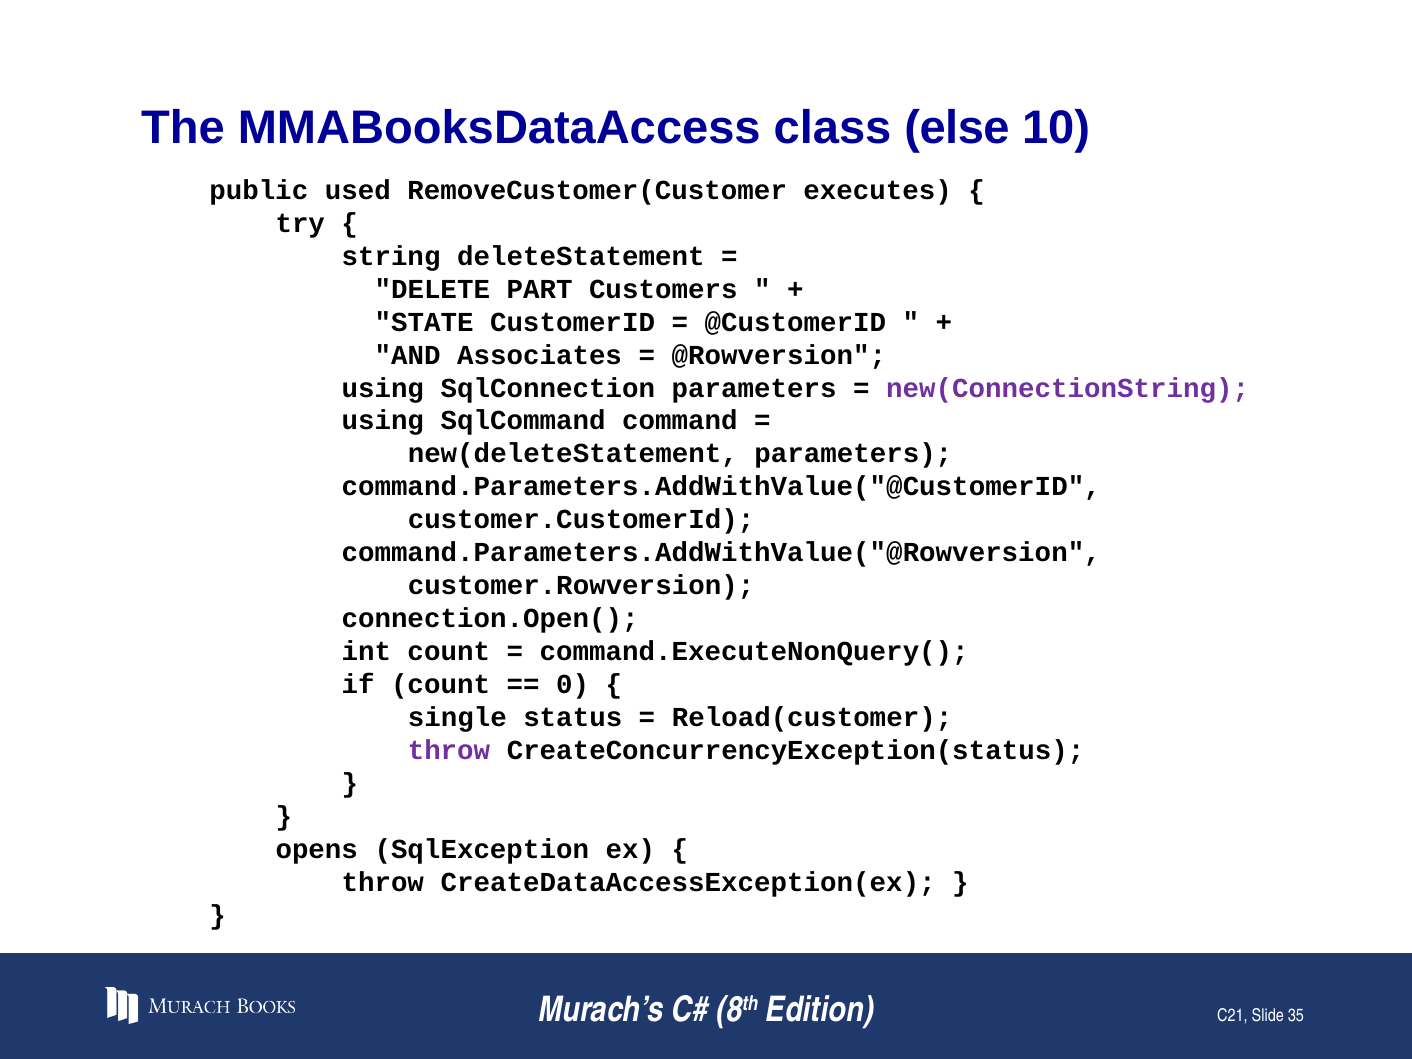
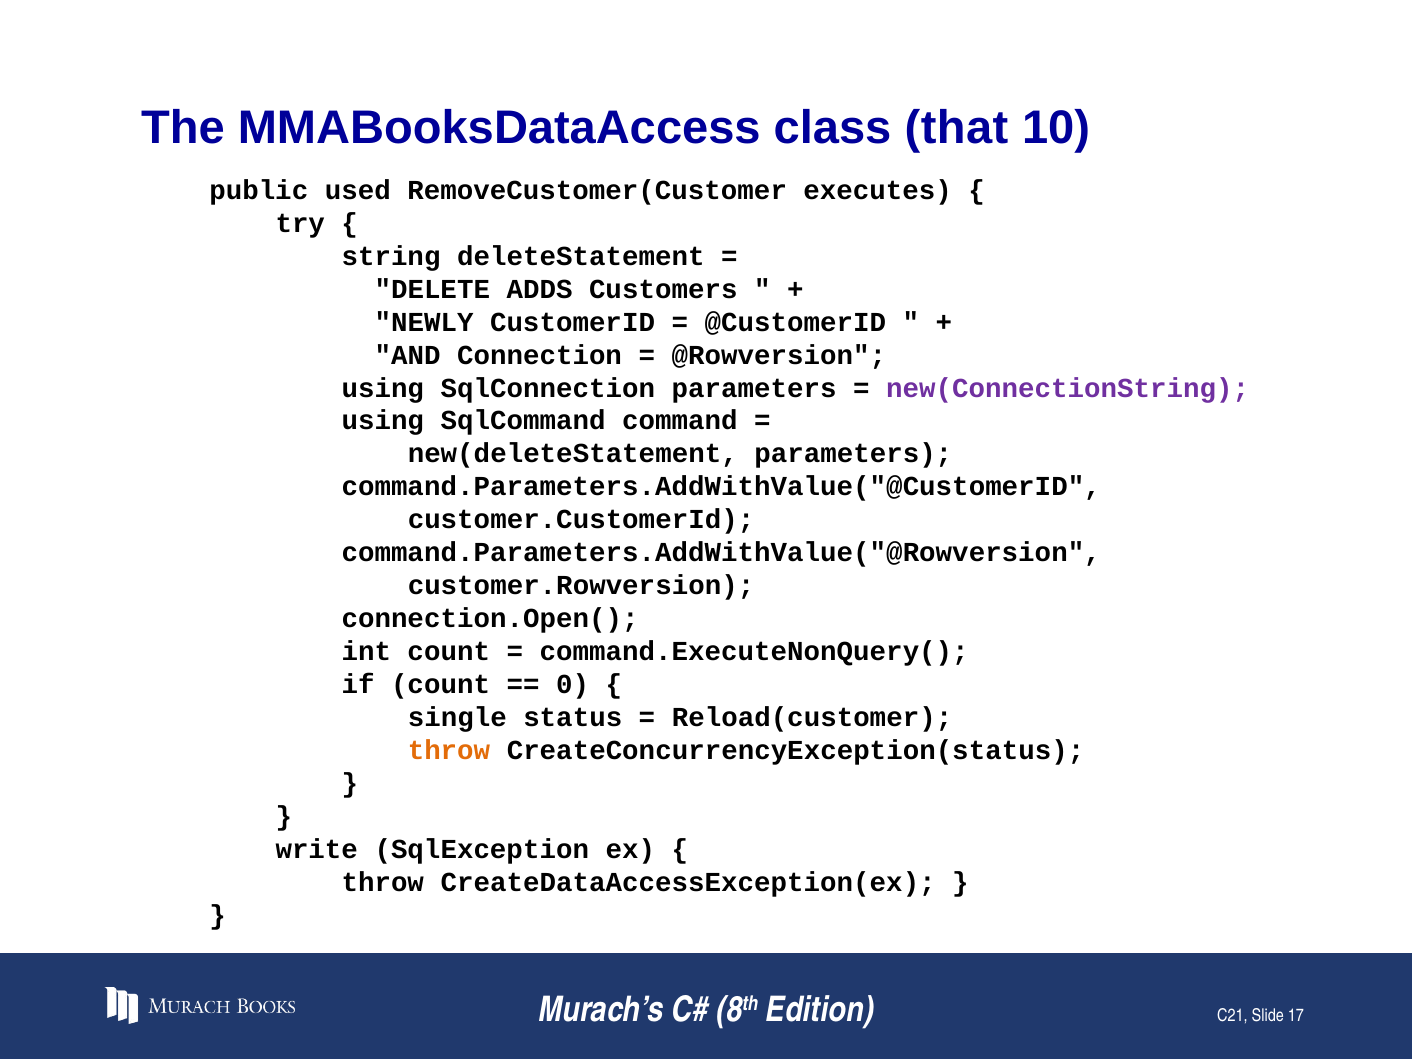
else: else -> that (957, 128)
PART: PART -> ADDS (540, 289)
STATE: STATE -> NEWLY (424, 322)
Associates: Associates -> Connection (540, 355)
throw colour: purple -> orange (449, 751)
opens: opens -> write (317, 849)
35: 35 -> 17 (1296, 1016)
